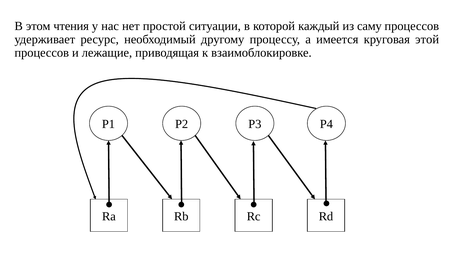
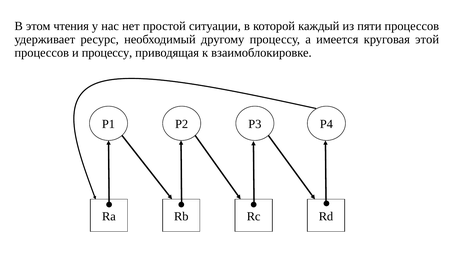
саму: саму -> пяти (369, 26)
и лежащие: лежащие -> процессу (107, 53)
